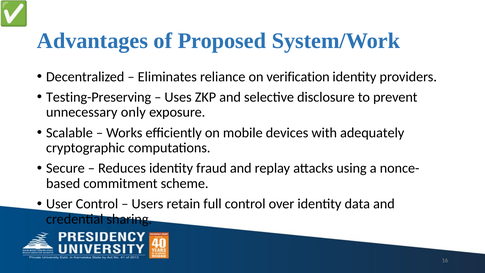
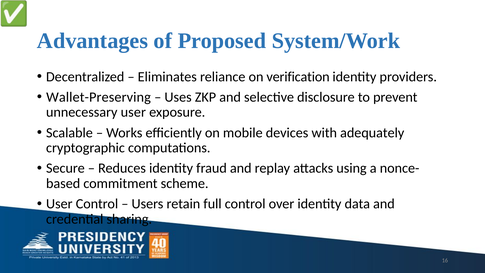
Testing-Preserving: Testing-Preserving -> Wallet-Preserving (99, 97)
unnecessary only: only -> user (133, 112)
